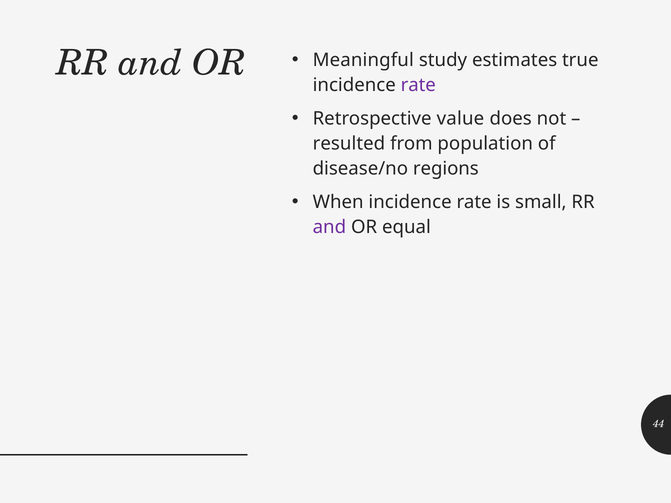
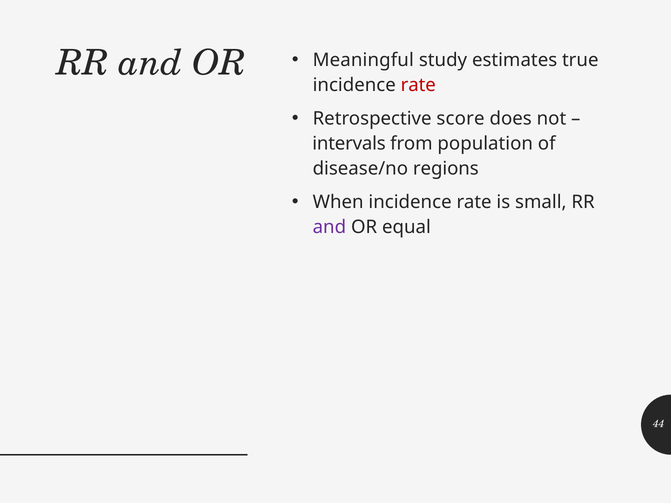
rate colour: purple -> red (418, 85)
value: value -> score (460, 119)
resulted: resulted -> intervals (349, 144)
